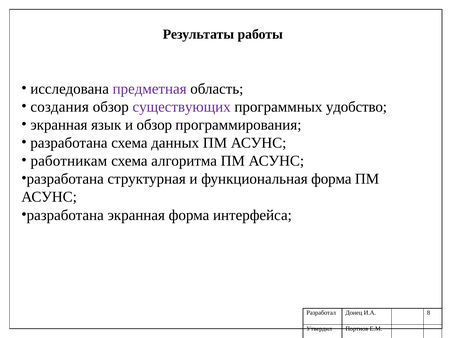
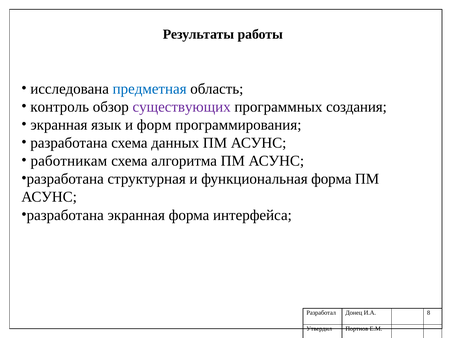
предметная colour: purple -> blue (150, 89)
создания: создания -> контроль (60, 107)
удобство: удобство -> создания (356, 107)
и обзор: обзор -> форм (154, 125)
